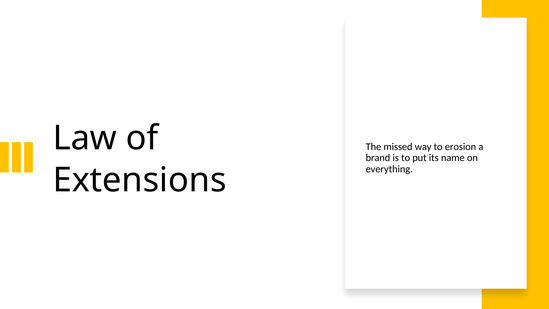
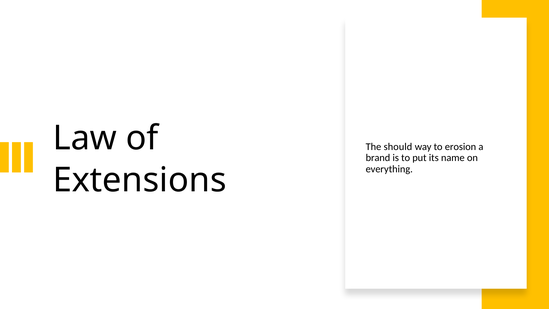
missed: missed -> should (398, 147)
